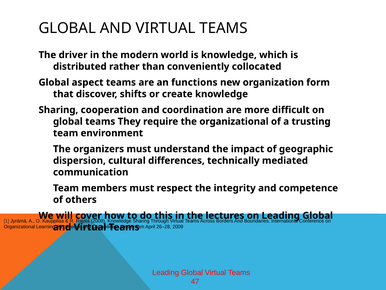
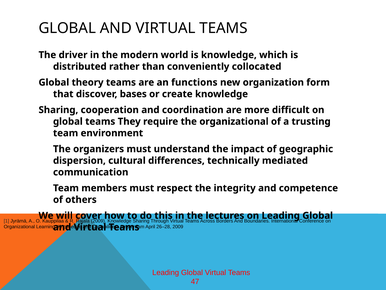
aspect: aspect -> theory (88, 82)
shifts: shifts -> bases (133, 94)
